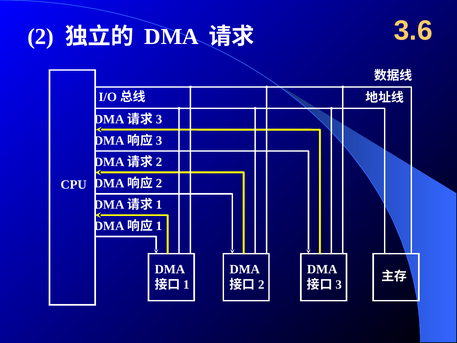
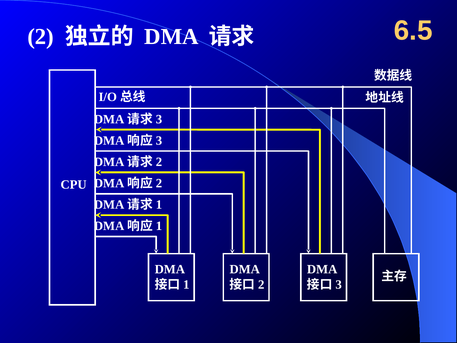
3.6: 3.6 -> 6.5 (413, 30)
